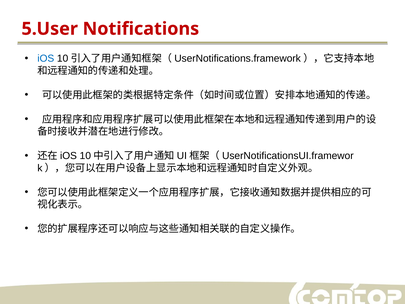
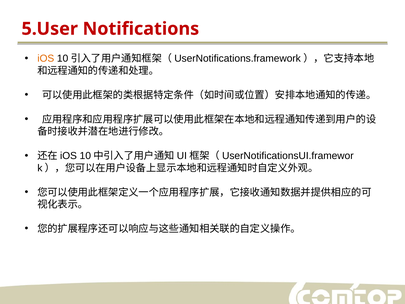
iOS colour: blue -> orange (46, 59)
